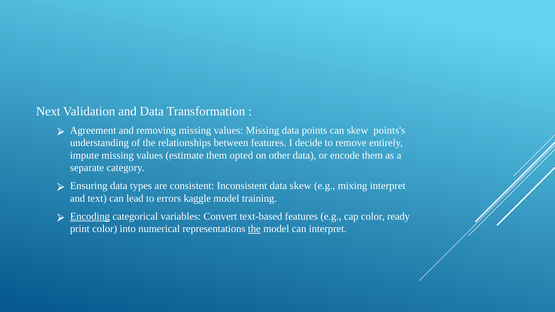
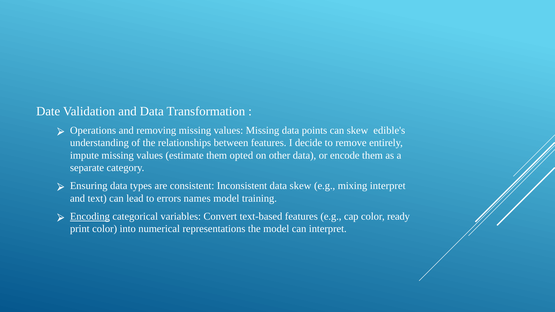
Next: Next -> Date (48, 111)
Agreement: Agreement -> Operations (93, 130)
points's: points's -> edible's (389, 130)
kaggle: kaggle -> names (197, 198)
the underline: present -> none (254, 229)
